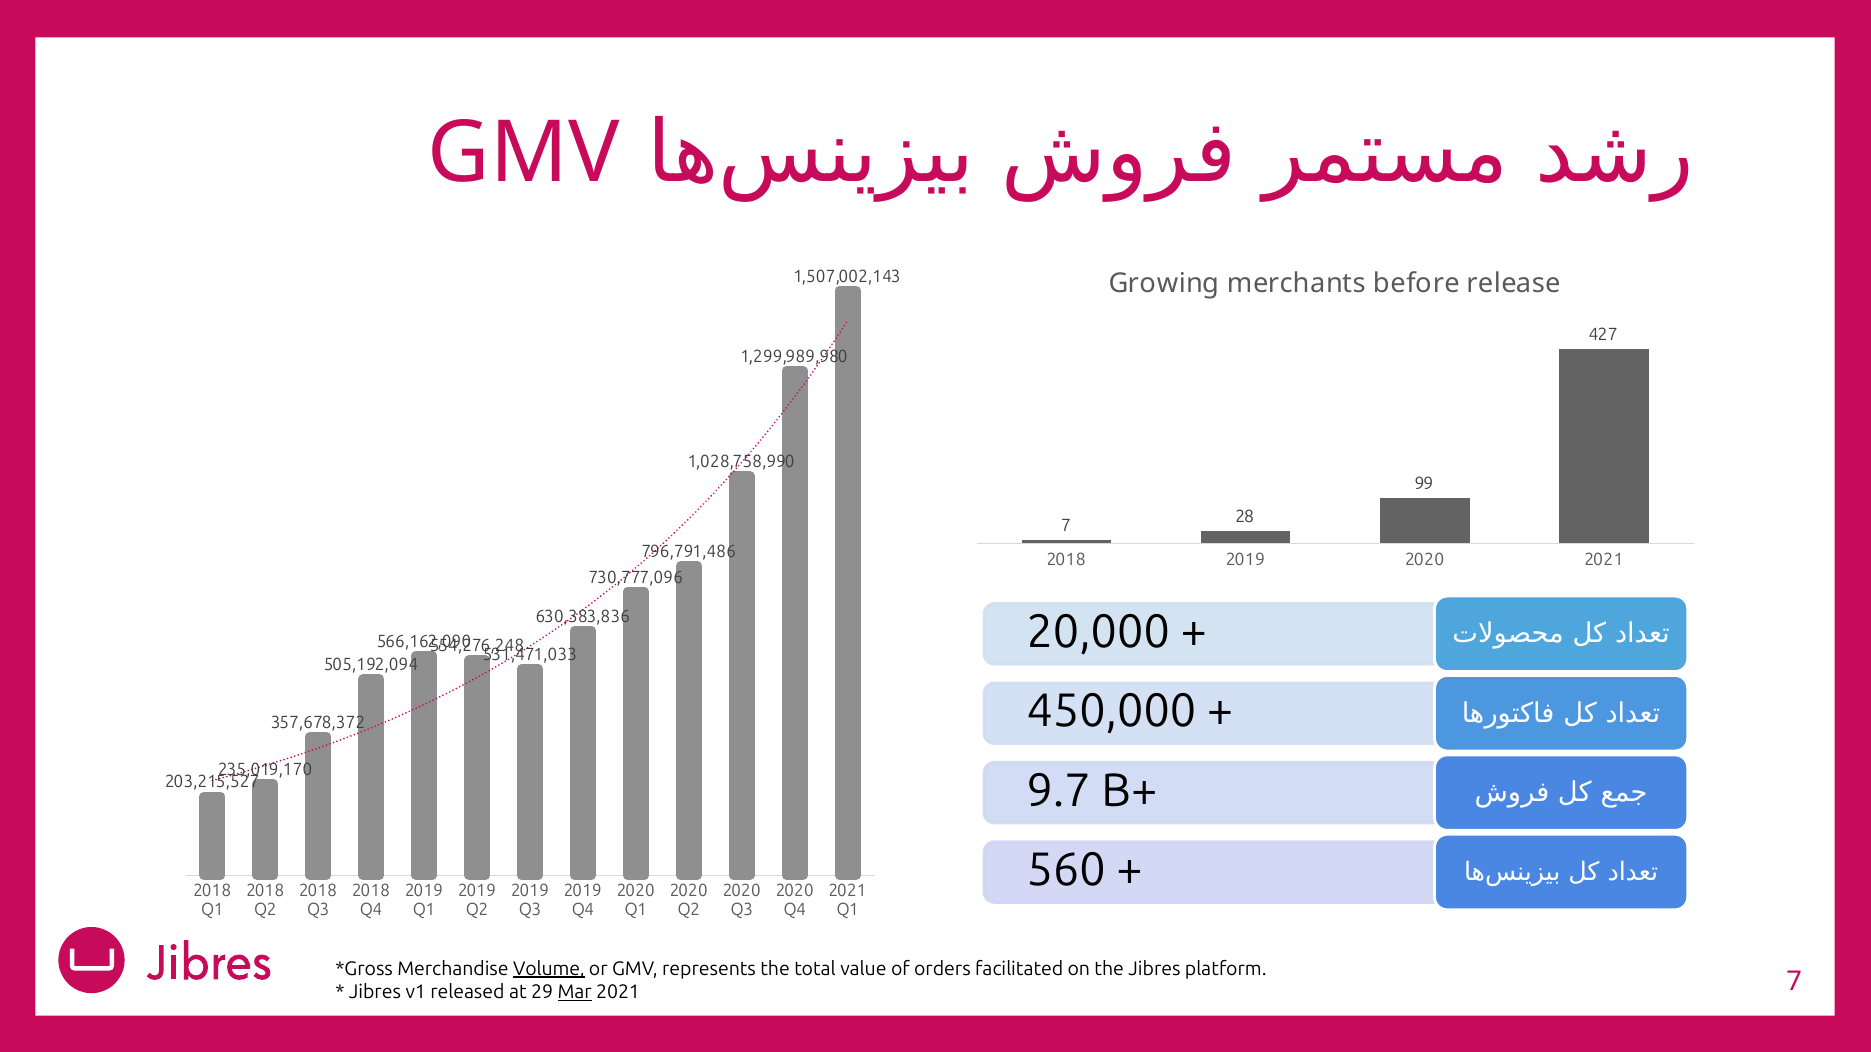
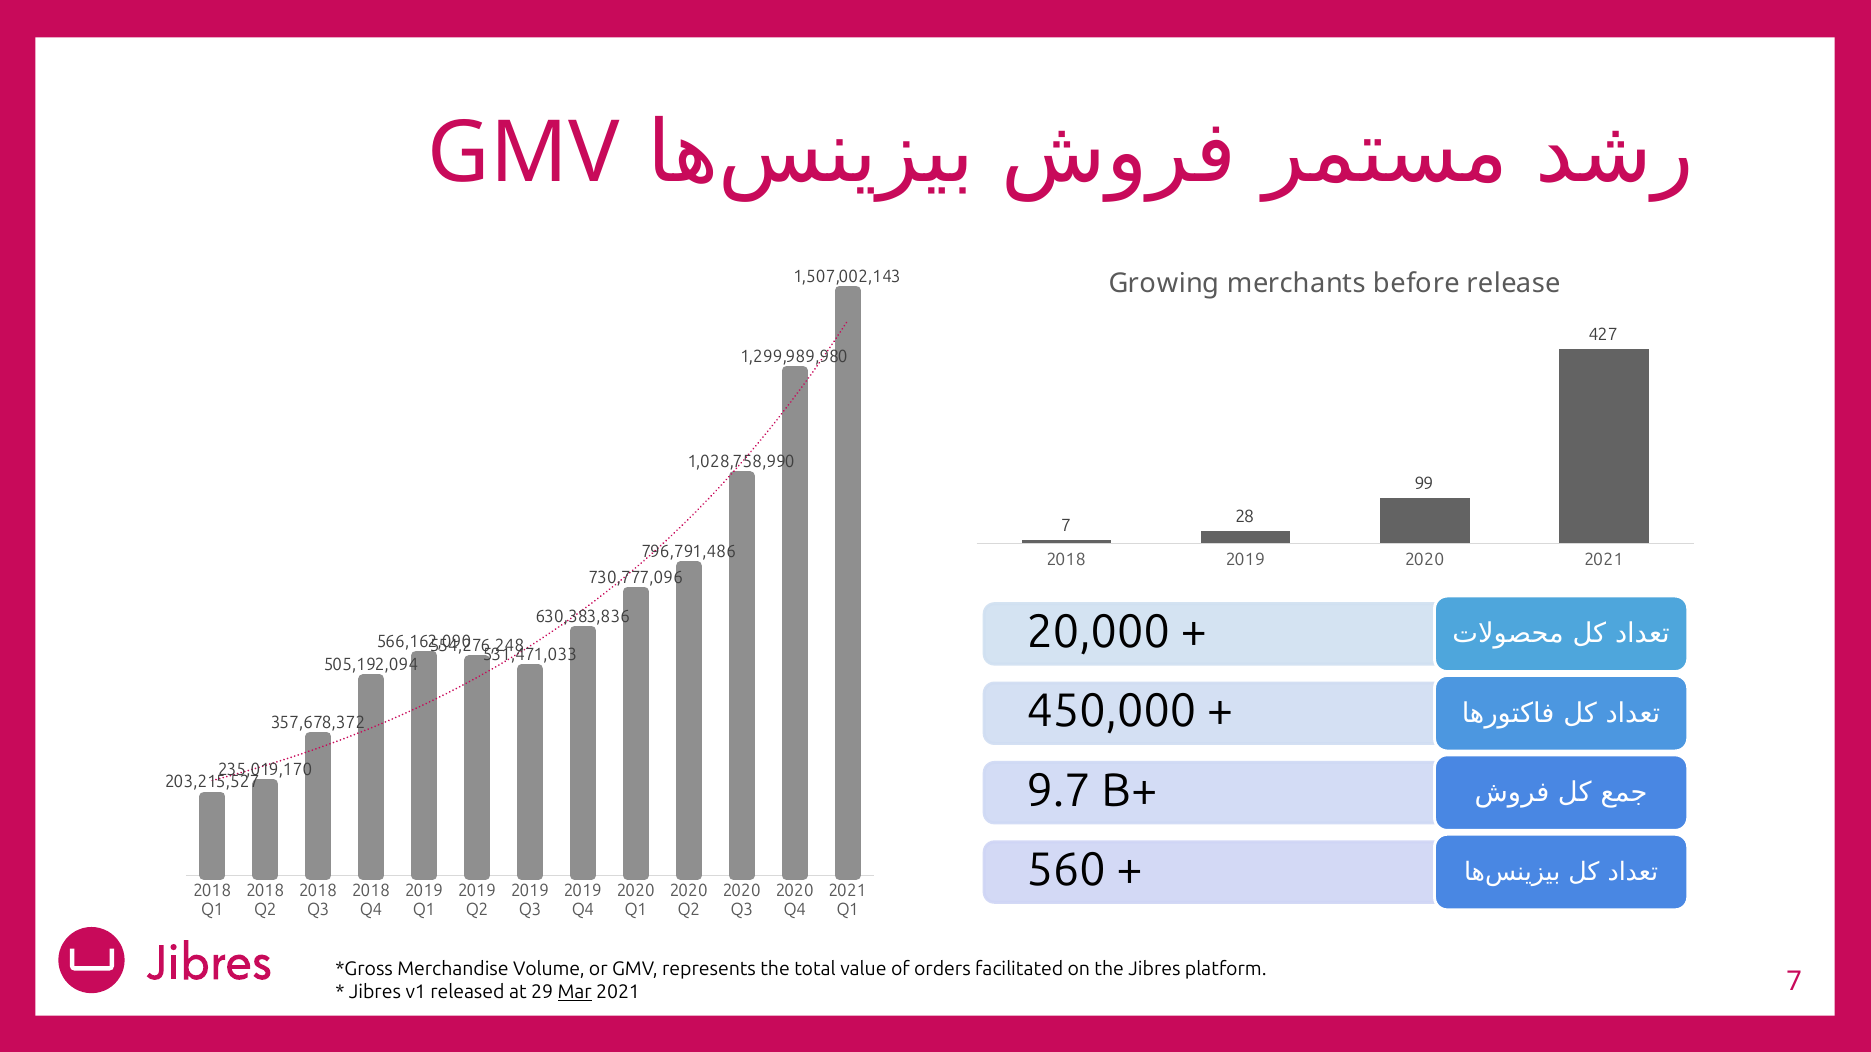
Volume underline: present -> none (549, 969)
